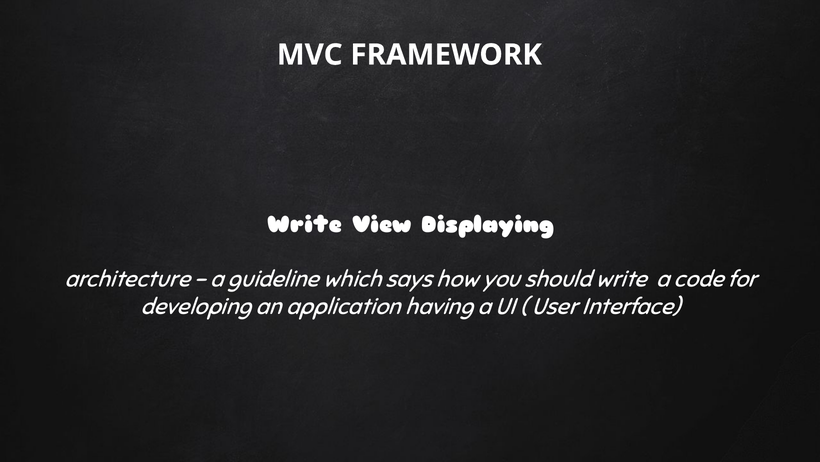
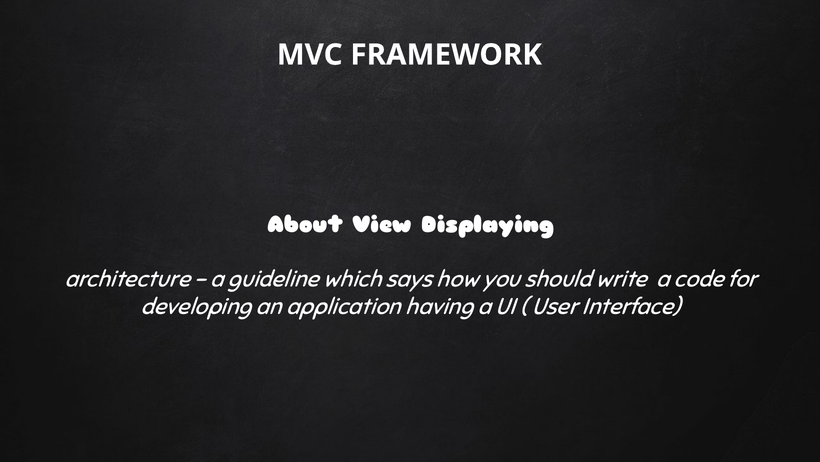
Write: Write -> About (305, 224)
